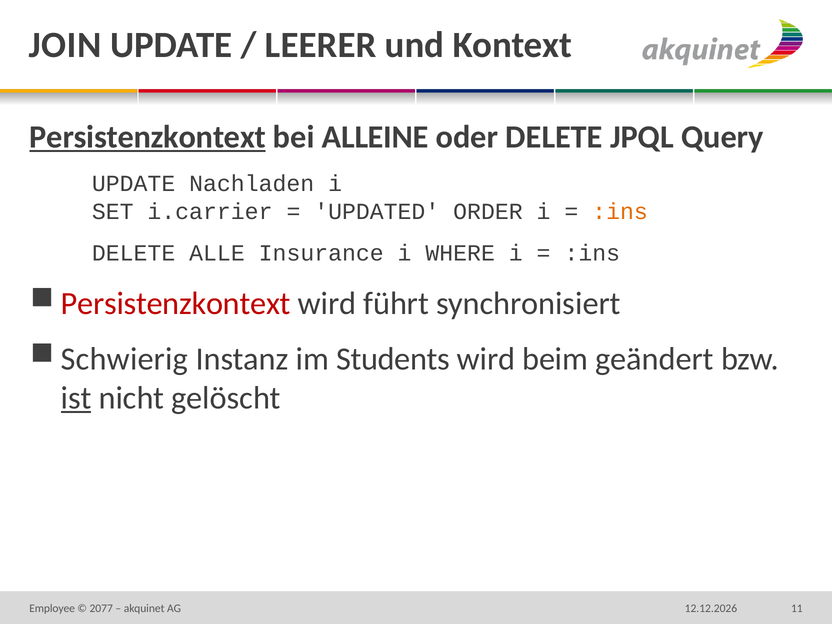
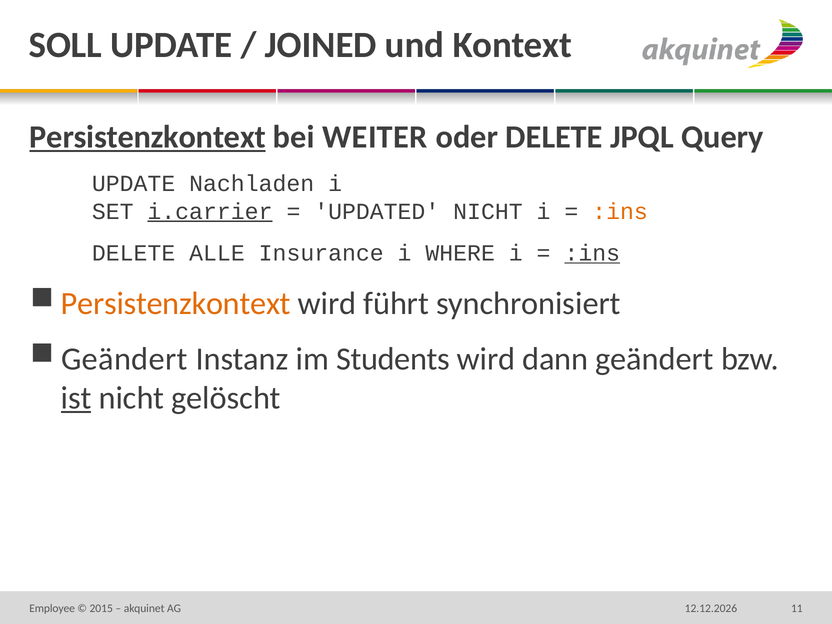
JOIN: JOIN -> SOLL (65, 45)
LEERER: LEERER -> JOINED (321, 45)
ALLEINE: ALLEINE -> WEITER (375, 137)
i.carrier underline: none -> present (210, 211)
UPDATED ORDER: ORDER -> NICHT (488, 211)
:ins underline: none -> present (592, 253)
Persistenzkontext colour: red -> orange (176, 304)
Schwierig: Schwierig -> Geändert (124, 359)
beim: beim -> dann (555, 359)
2077: 2077 -> 2015 (101, 608)
